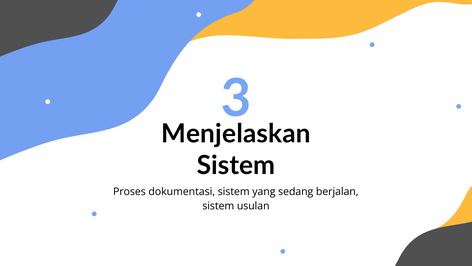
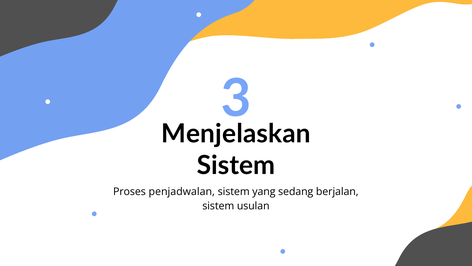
dokumentasi: dokumentasi -> penjadwalan (182, 191)
